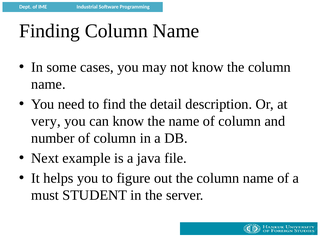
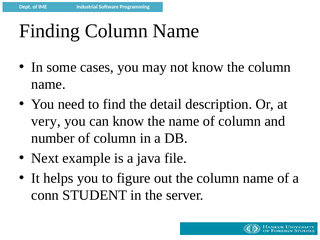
must: must -> conn (45, 195)
